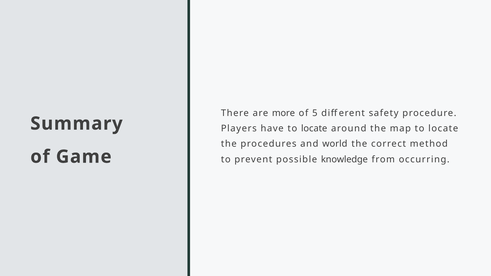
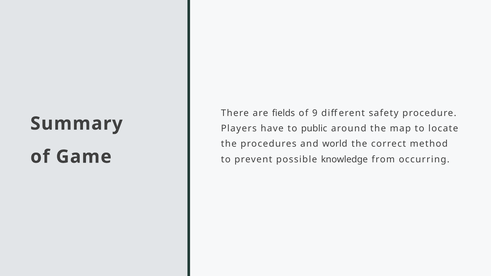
more: more -> fields (283, 113)
5: 5 -> 9 (315, 113)
have to locate: locate -> public (314, 129)
